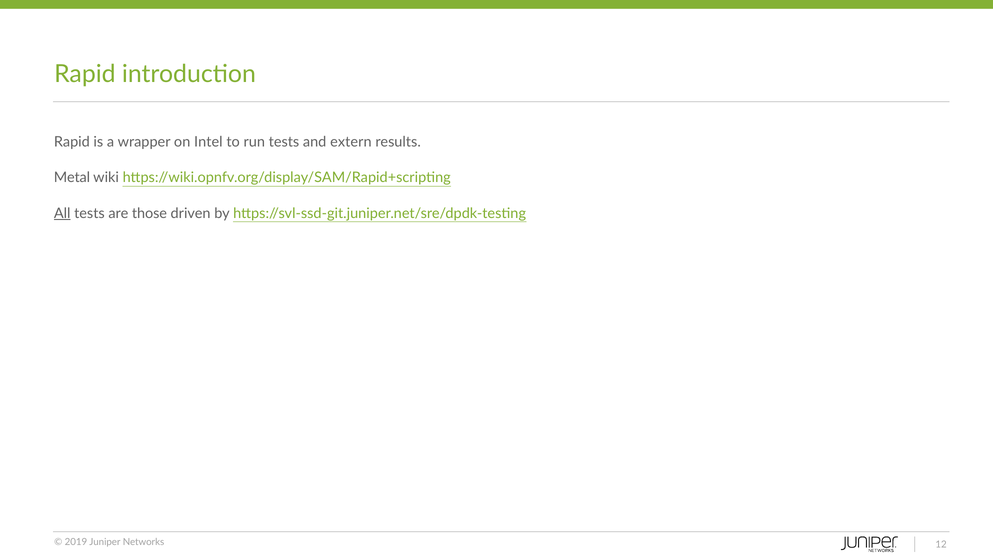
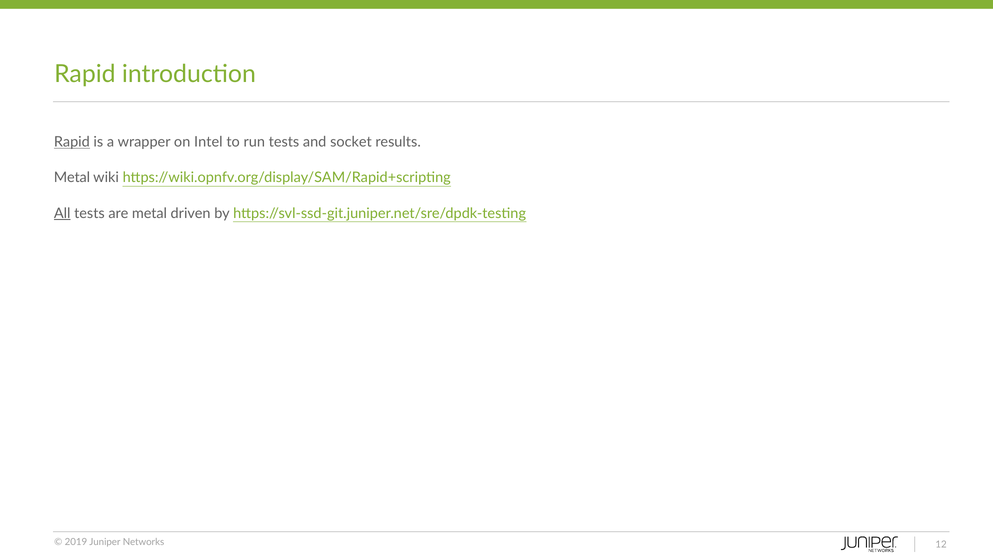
Rapid underline: none -> present (72, 142)
extern: extern -> socket (351, 142)
are those: those -> metal (149, 213)
